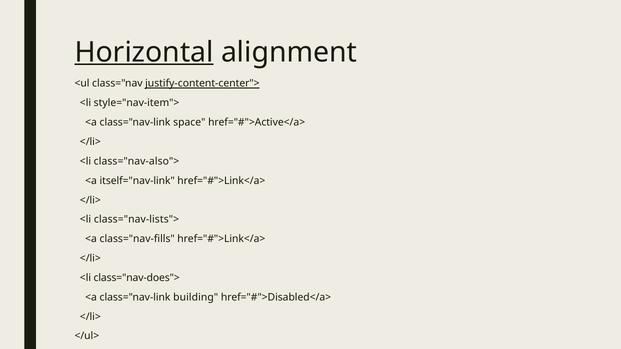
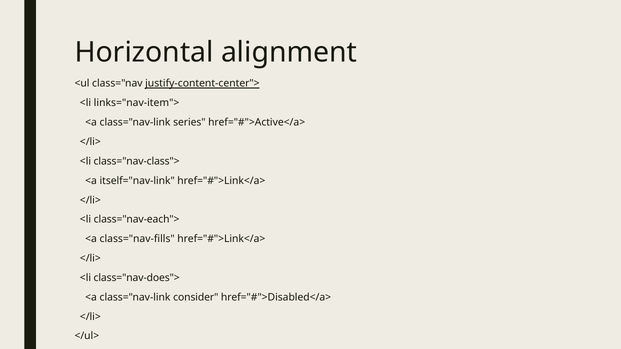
Horizontal underline: present -> none (144, 52)
style="nav-item">: style="nav-item"> -> links="nav-item"> (137, 103)
space: space -> series (189, 123)
class="nav-also">: class="nav-also"> -> class="nav-class"> (137, 161)
class="nav-lists">: class="nav-lists"> -> class="nav-each"> (137, 220)
building: building -> consider (196, 297)
